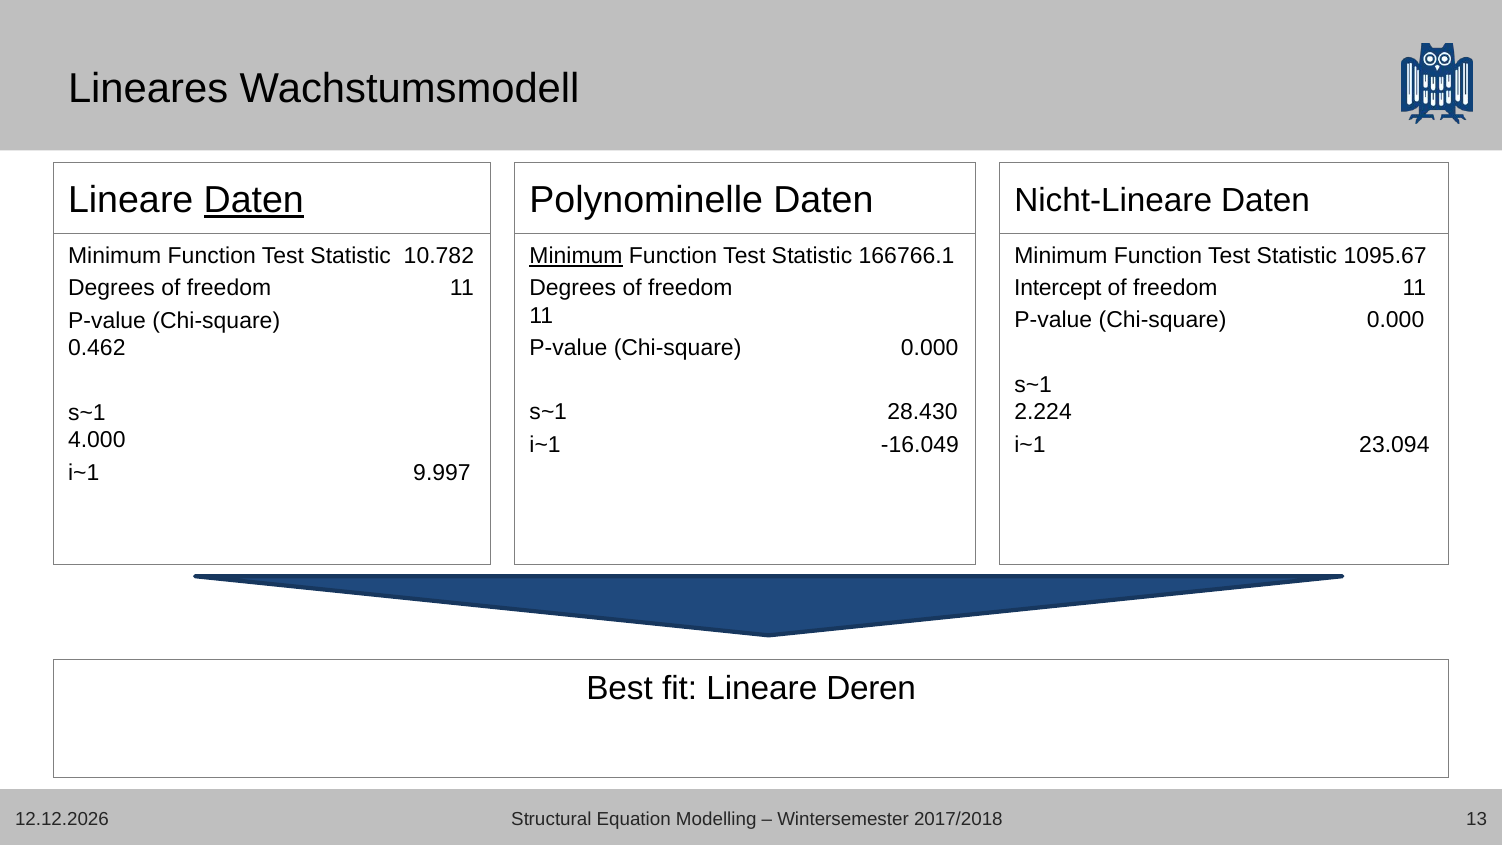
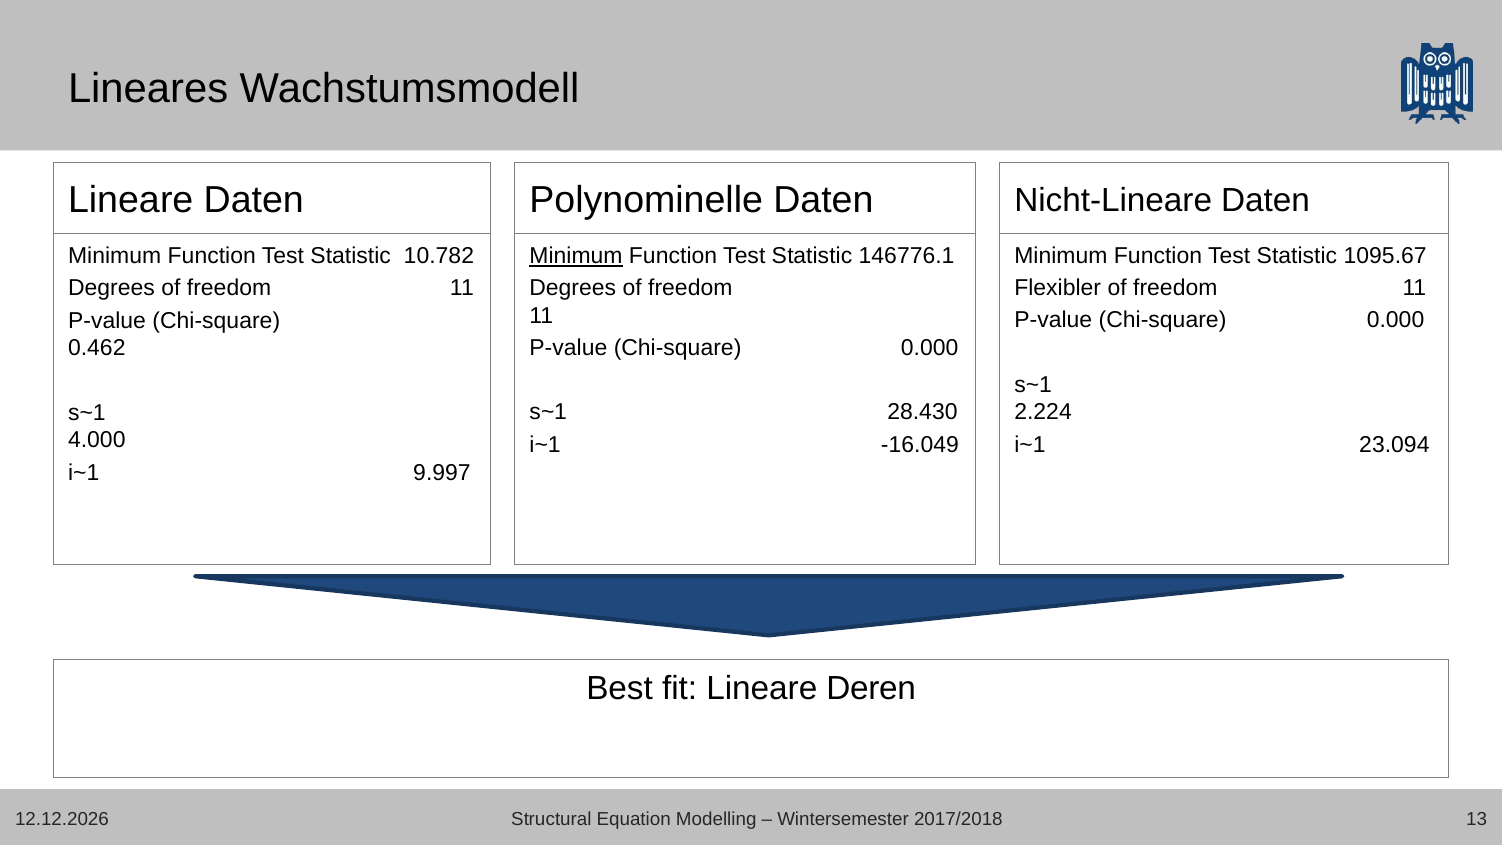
Daten underline: present -> none (254, 200)
166766.1: 166766.1 -> 146776.1 (907, 256)
Intercept: Intercept -> Flexibler (1058, 288)
